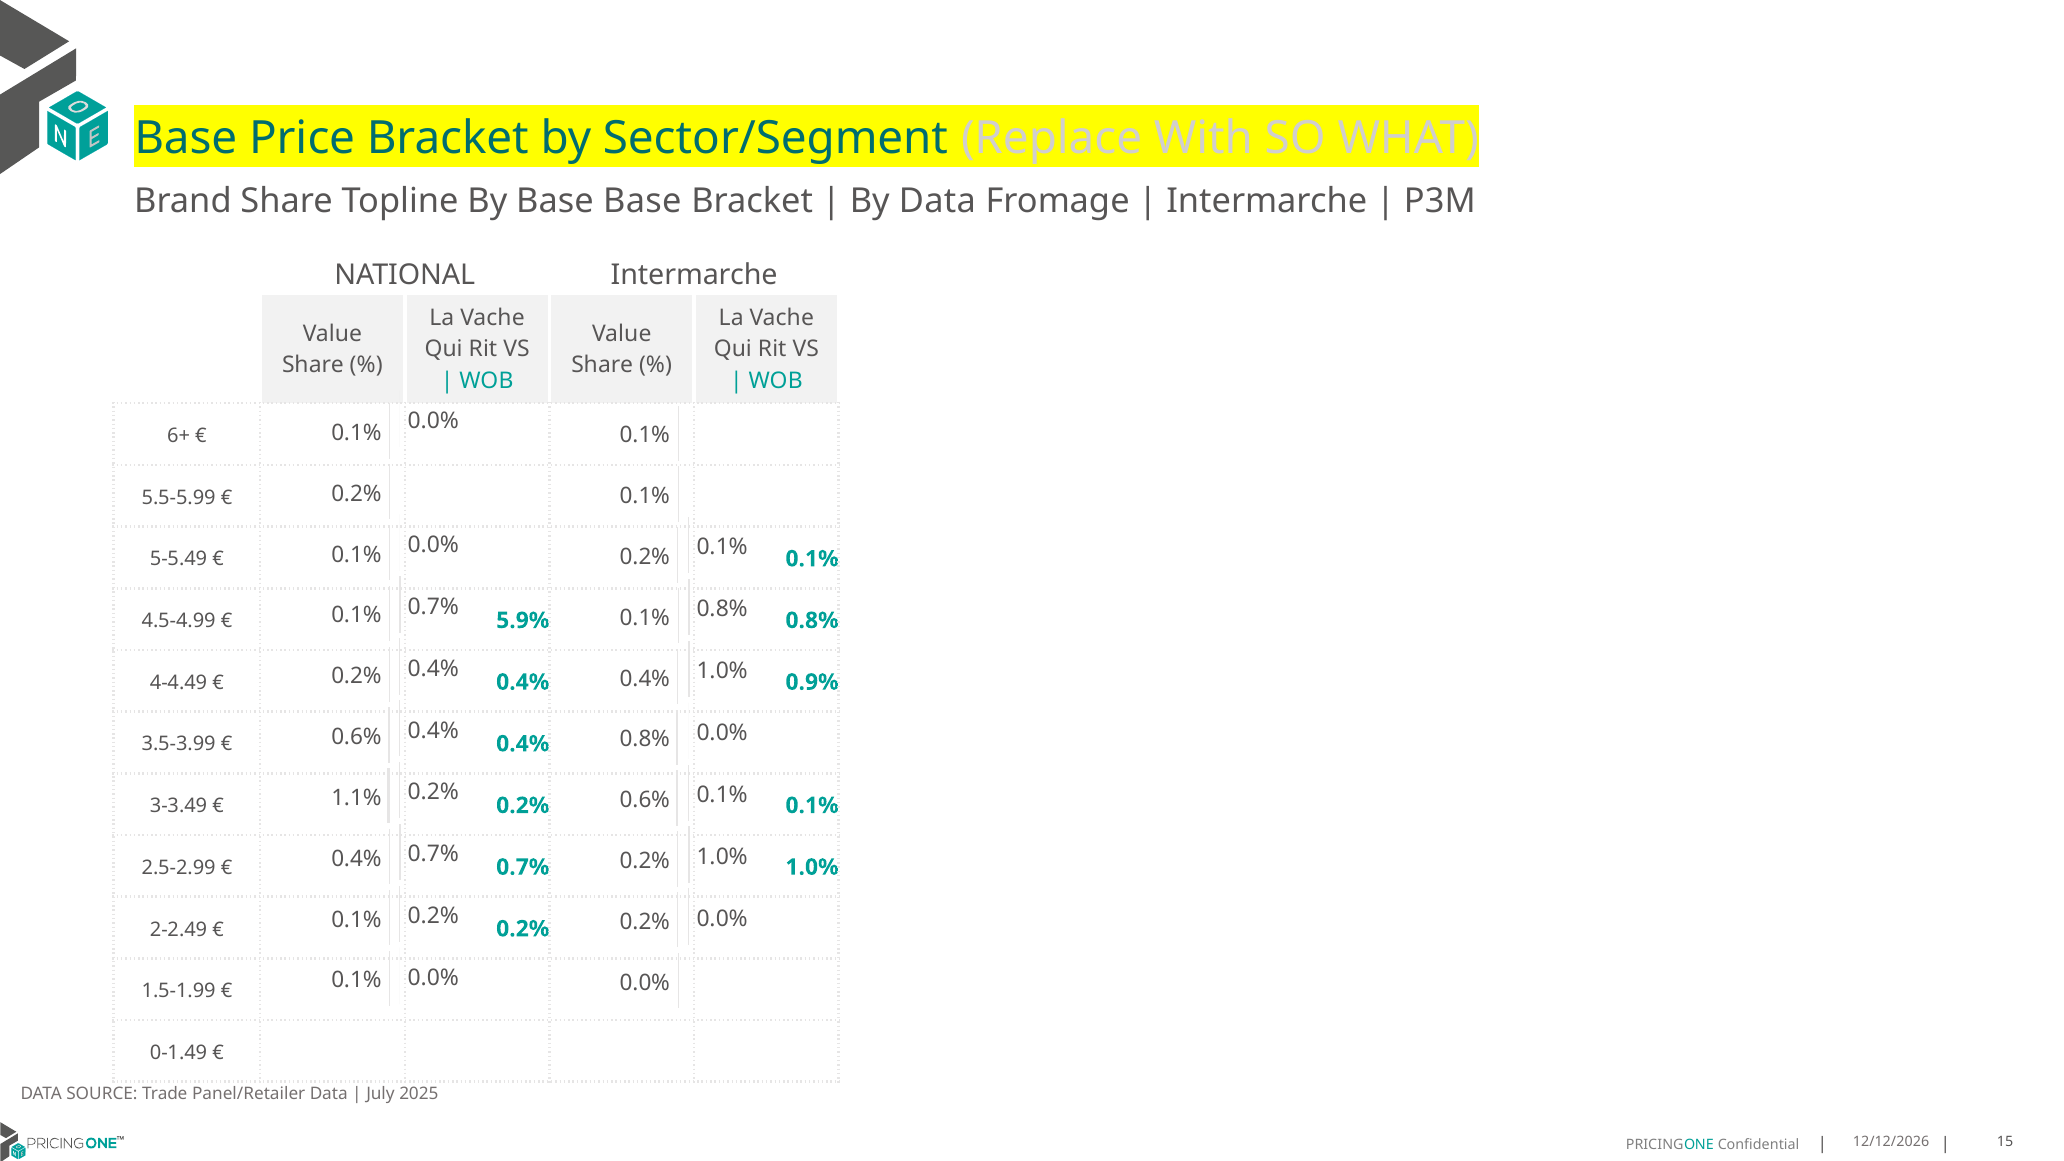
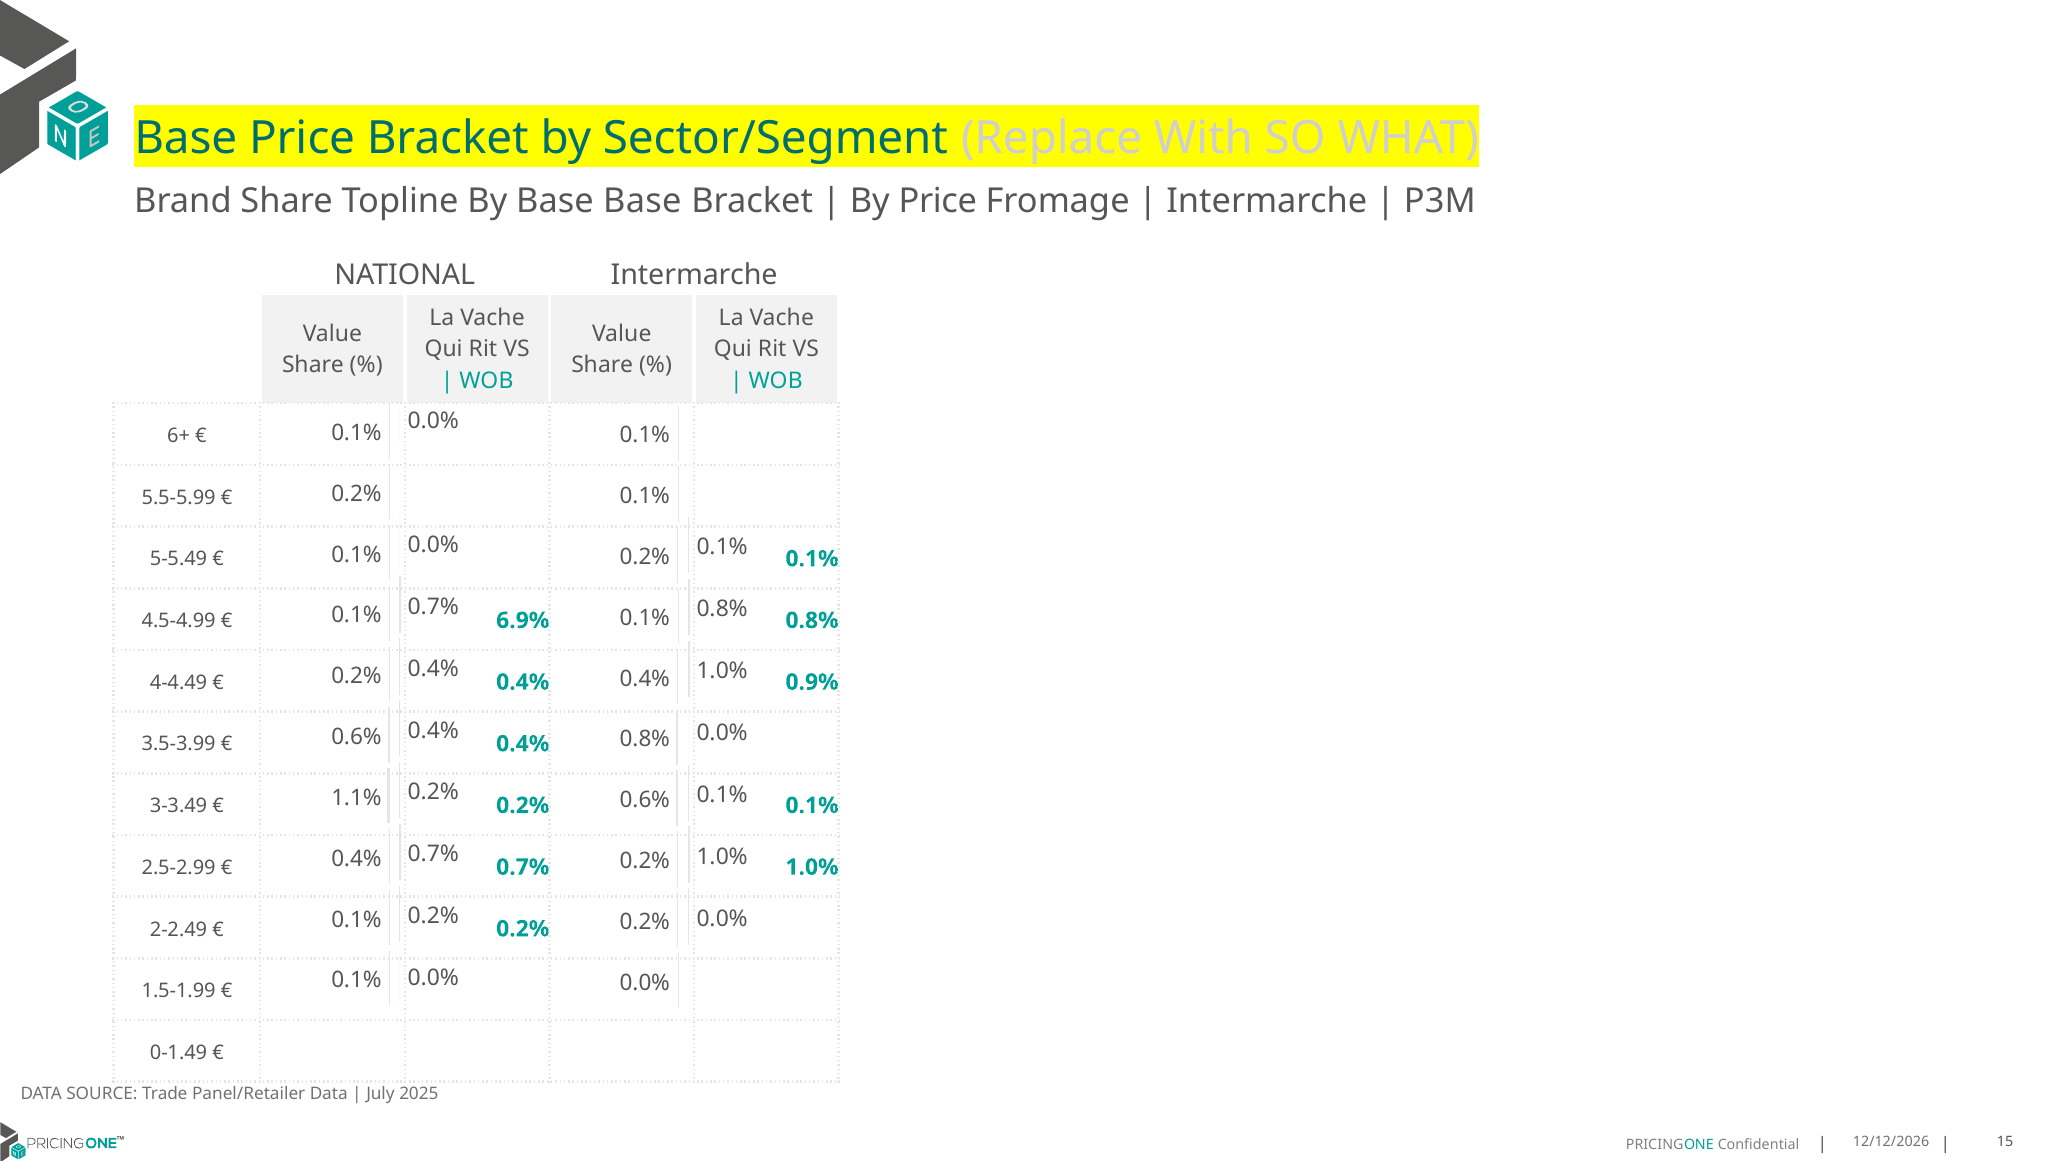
By Data: Data -> Price (938, 201)
5.9%: 5.9% -> 6.9% (523, 620)
